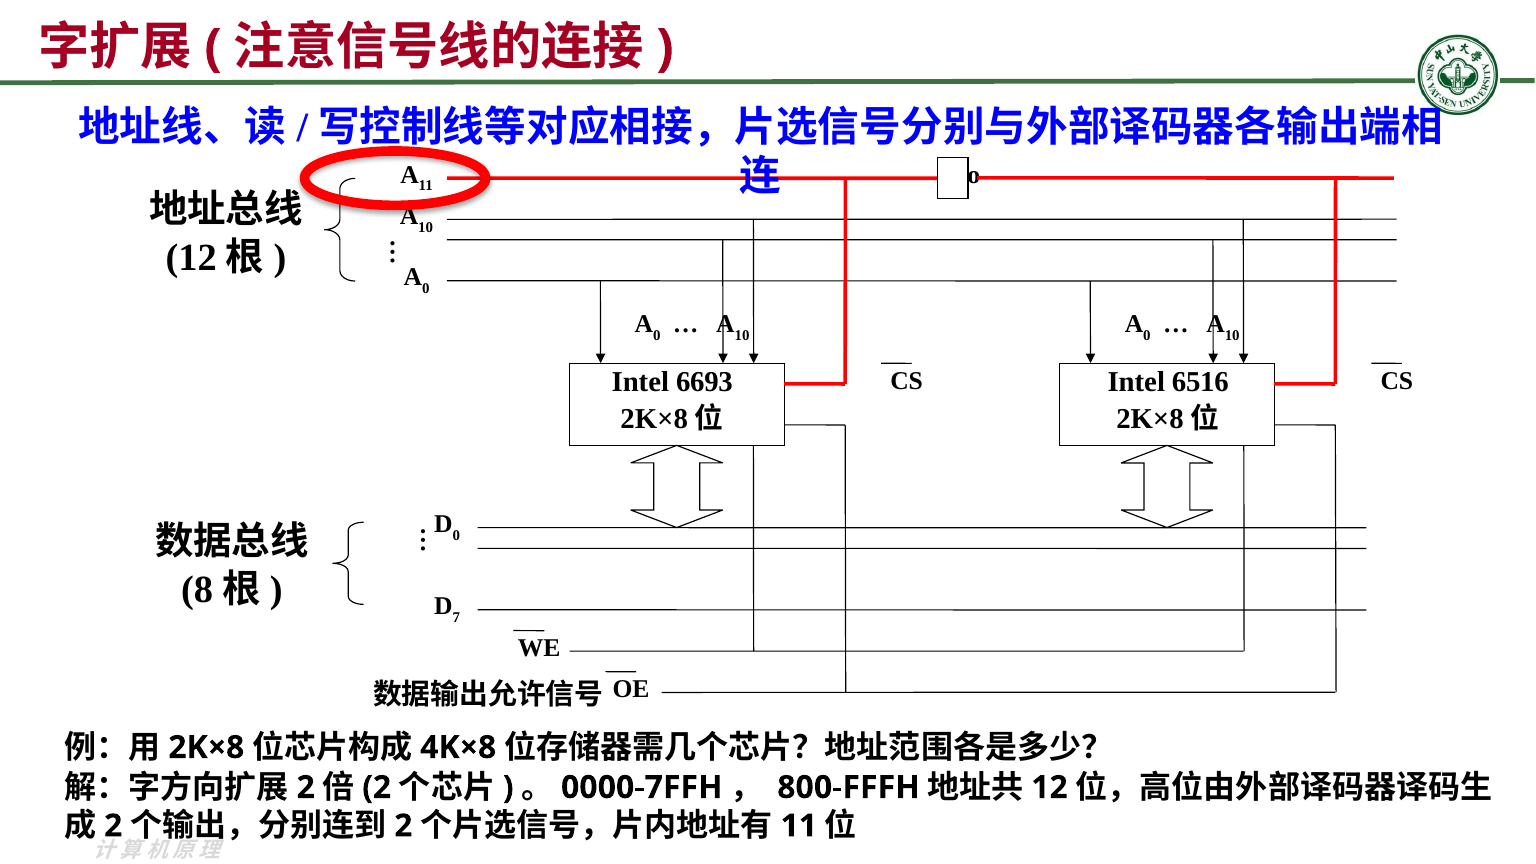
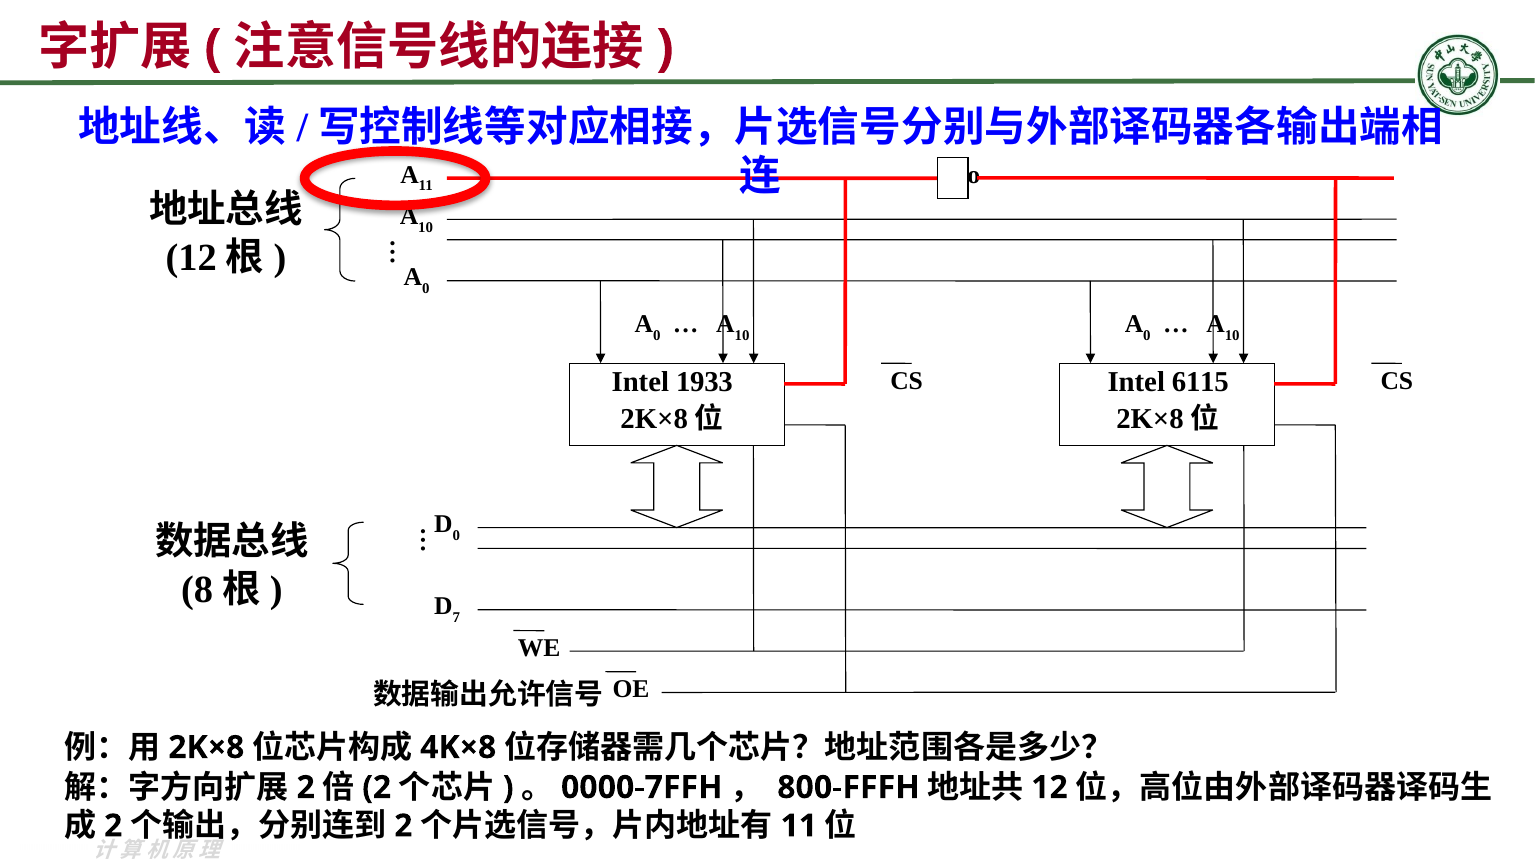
6693: 6693 -> 1933 (704, 383)
6516: 6516 -> 6115 (1200, 383)
